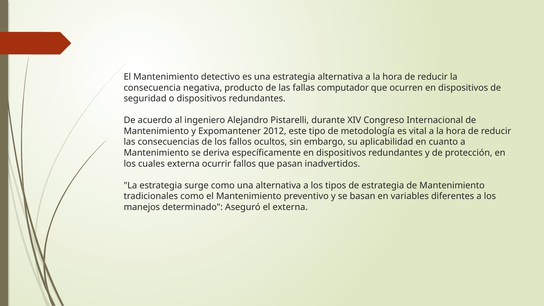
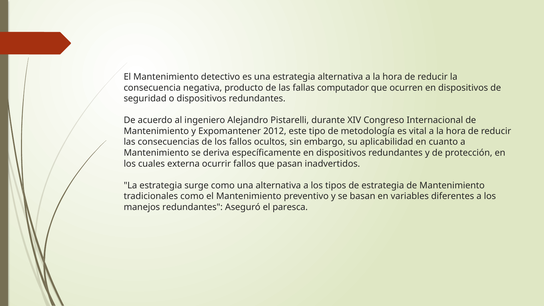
manejos determinado: determinado -> redundantes (193, 207)
el externa: externa -> paresca (290, 207)
